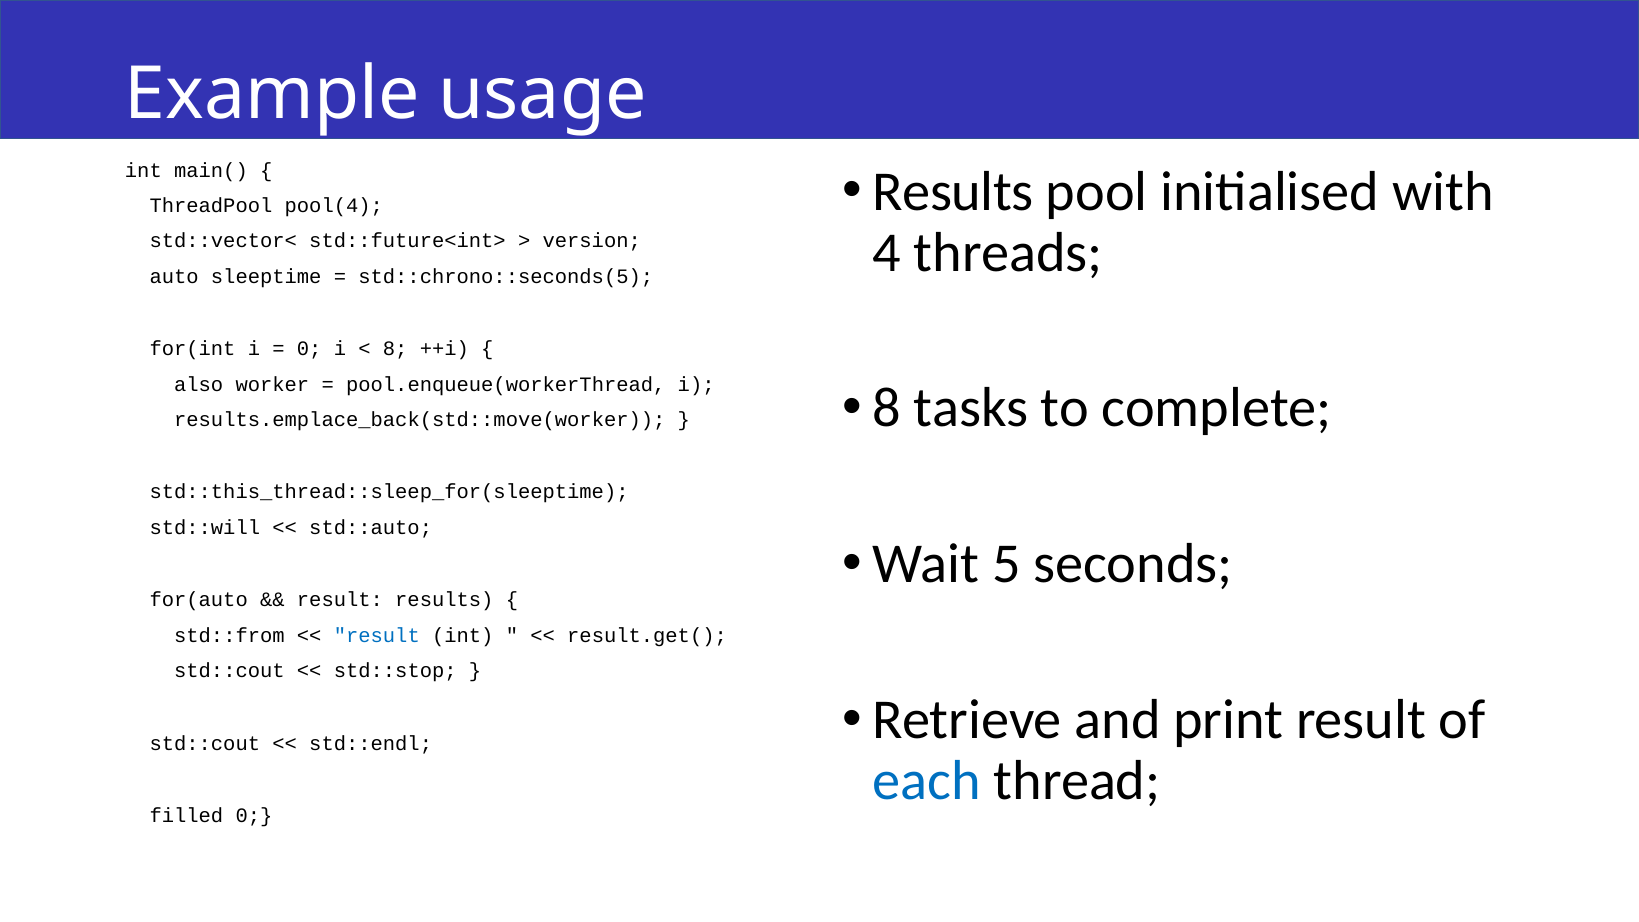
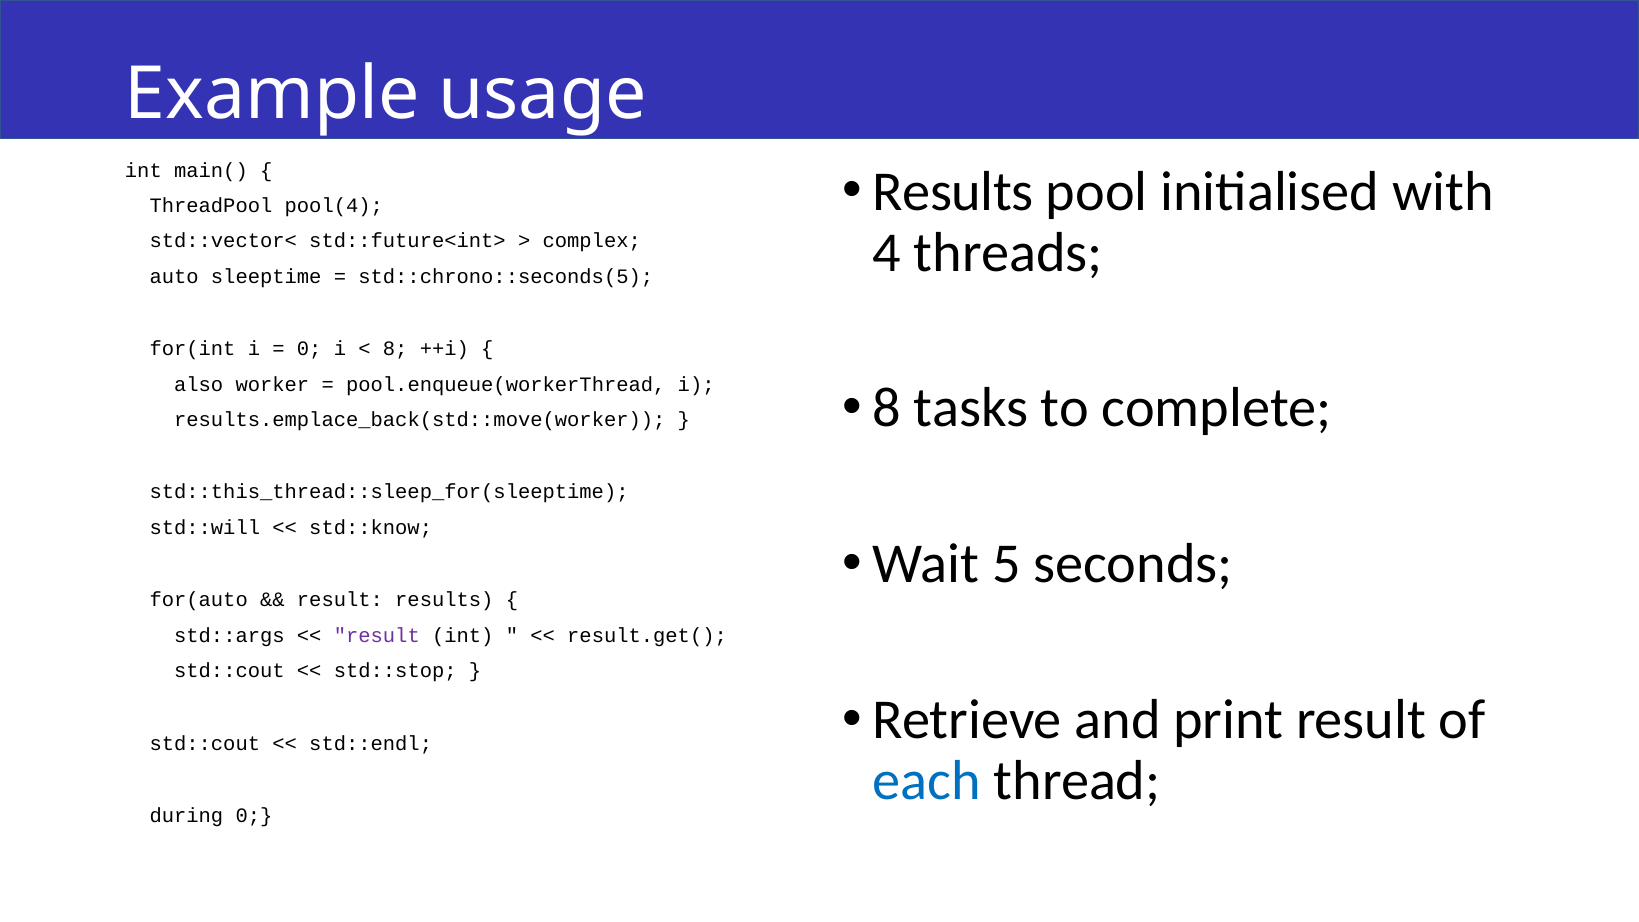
version: version -> complex (592, 241)
std::auto: std::auto -> std::know (371, 527)
std::from: std::from -> std::args (229, 635)
result colour: blue -> purple (377, 635)
filled: filled -> during (186, 816)
